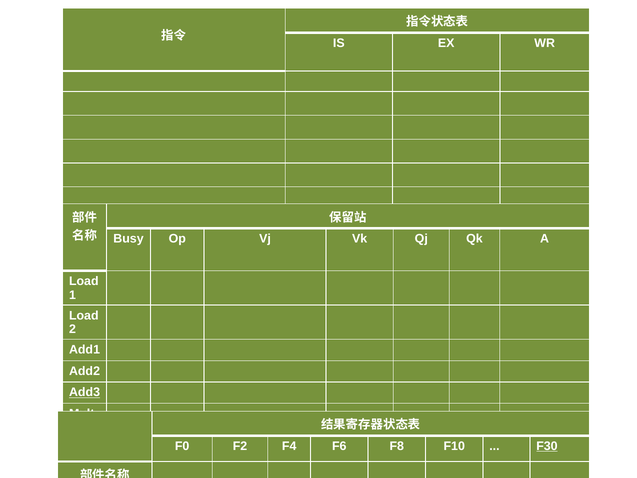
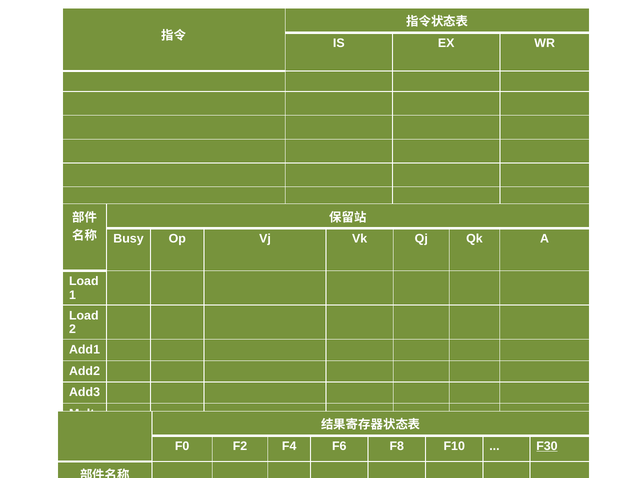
Add3 underline: present -> none (85, 392)
